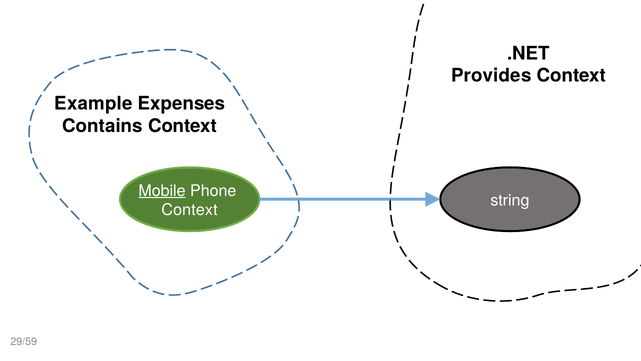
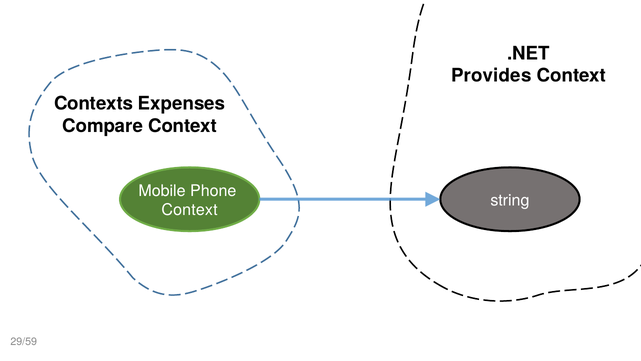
Example: Example -> Contexts (94, 103)
Contains: Contains -> Compare (103, 126)
Mobile underline: present -> none (162, 191)
